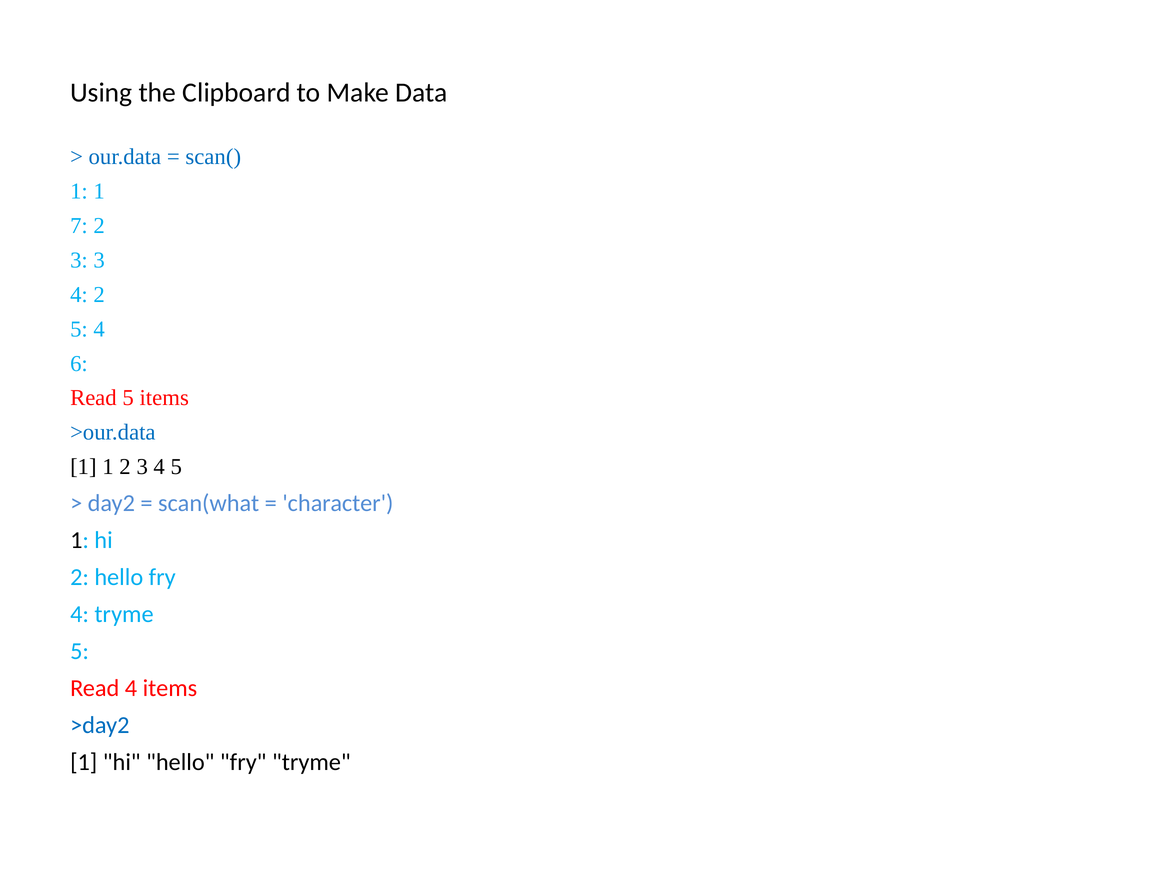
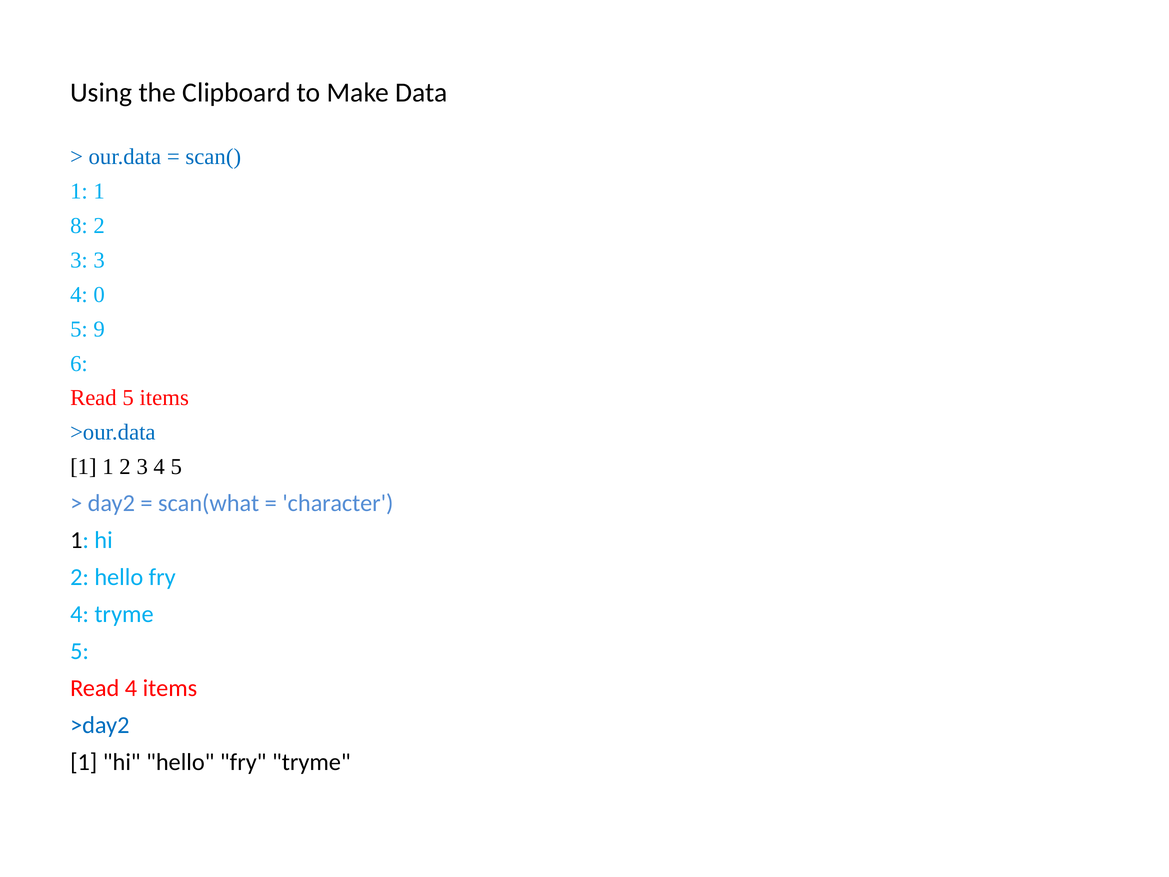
7: 7 -> 8 (79, 226)
4 2: 2 -> 0 (99, 295)
5 4: 4 -> 9 (99, 329)
